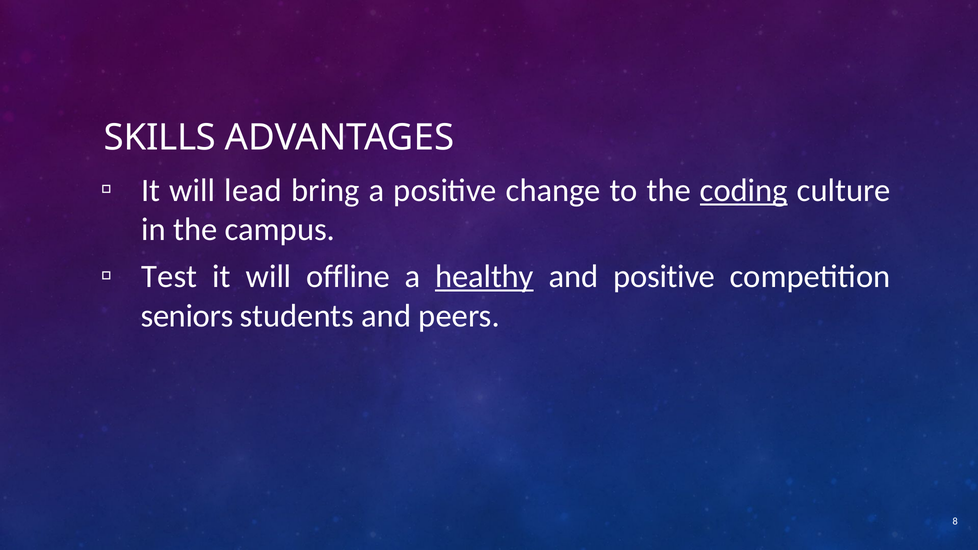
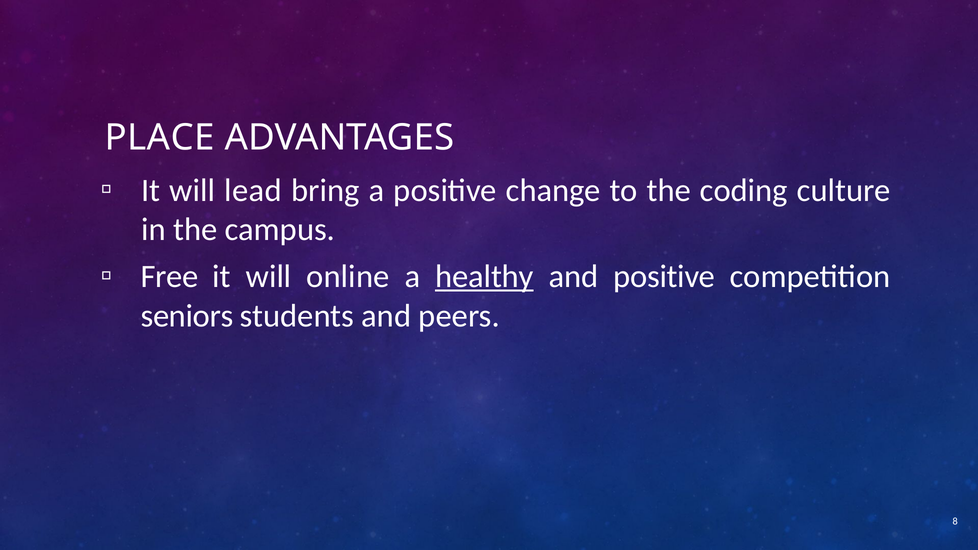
SKILLS: SKILLS -> PLACE (160, 138)
coding underline: present -> none (744, 190)
Test: Test -> Free (169, 277)
offline: offline -> online (348, 277)
